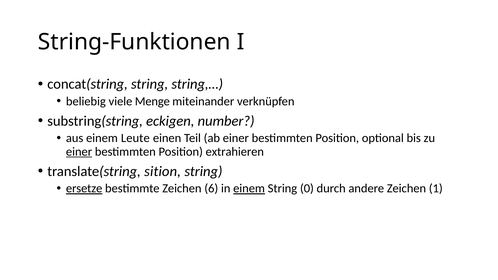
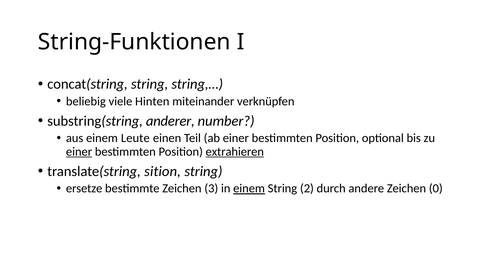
Menge: Menge -> Hinten (152, 101)
eckigen: eckigen -> anderer (170, 121)
extrahieren underline: none -> present (235, 152)
ersetze underline: present -> none (84, 189)
6: 6 -> 3 (211, 189)
0: 0 -> 2 (307, 189)
1: 1 -> 0 (436, 189)
